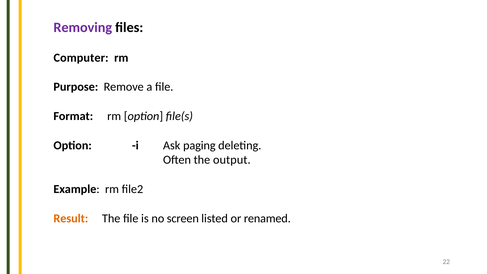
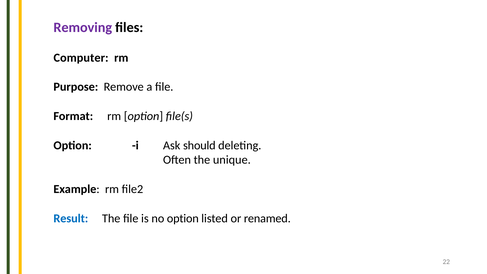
paging: paging -> should (199, 145)
output: output -> unique (232, 160)
Result colour: orange -> blue (71, 218)
no screen: screen -> option (183, 218)
